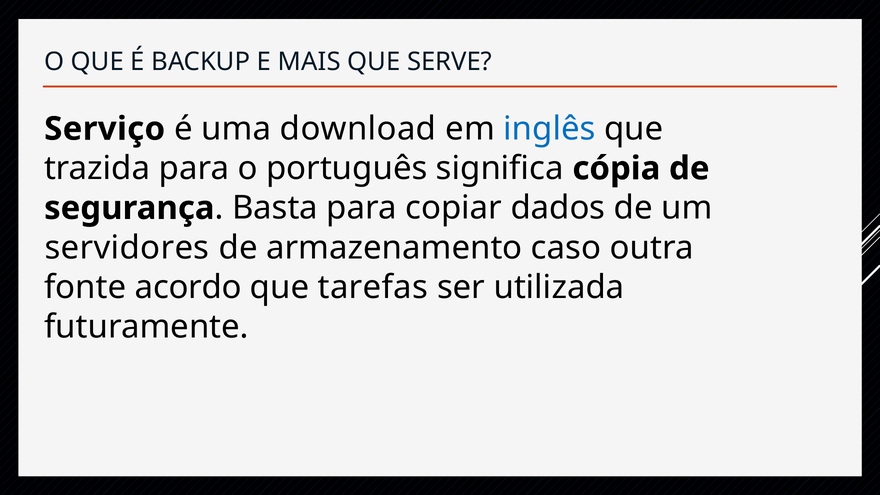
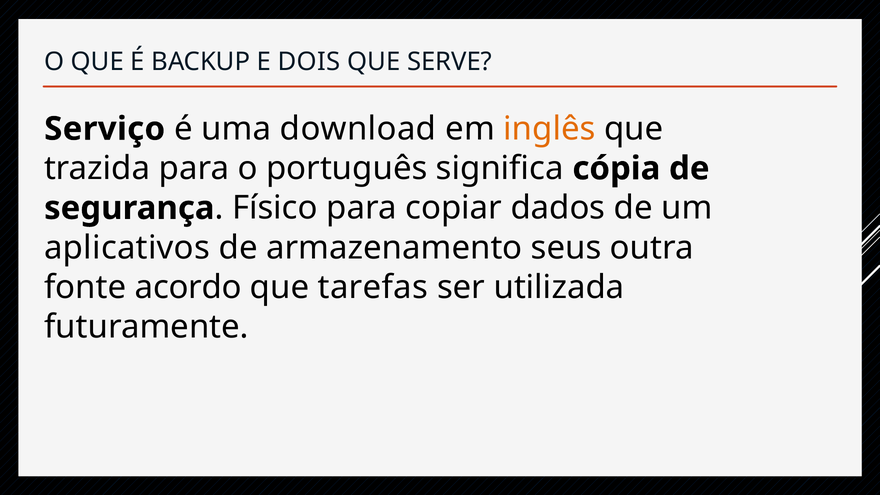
MAIS: MAIS -> DOIS (309, 62)
inglês colour: blue -> orange (550, 129)
Basta: Basta -> Físico (275, 208)
servidores: servidores -> aplicativos (127, 248)
caso: caso -> seus (566, 248)
